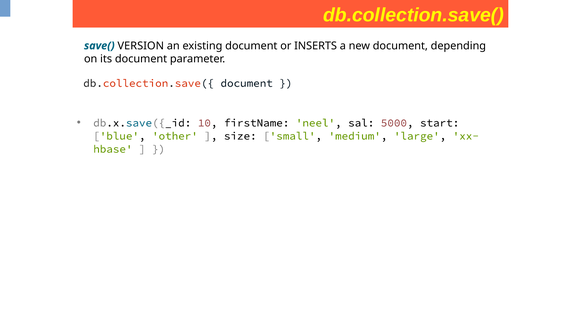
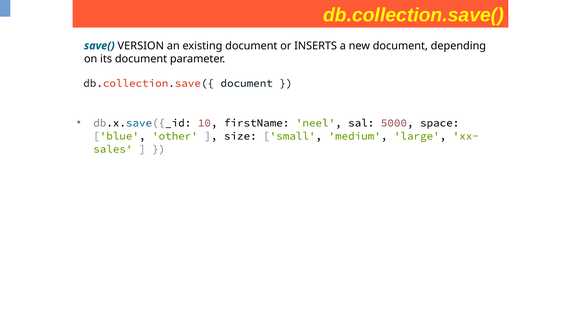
start: start -> space (440, 123)
hbase: hbase -> sales (113, 149)
